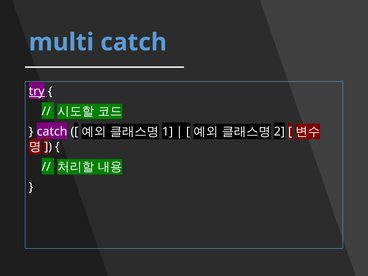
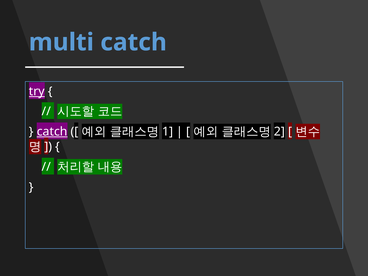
catch underline: none -> present (52, 132)
